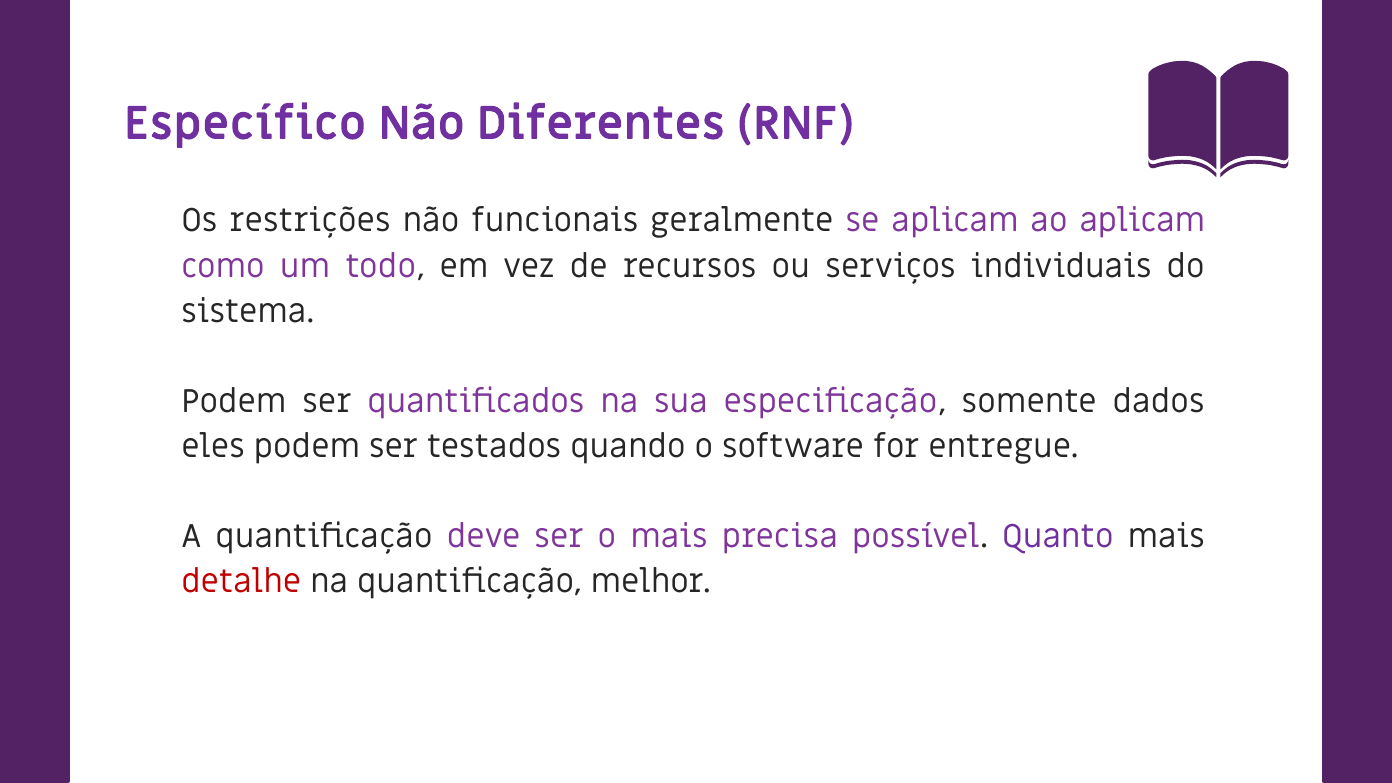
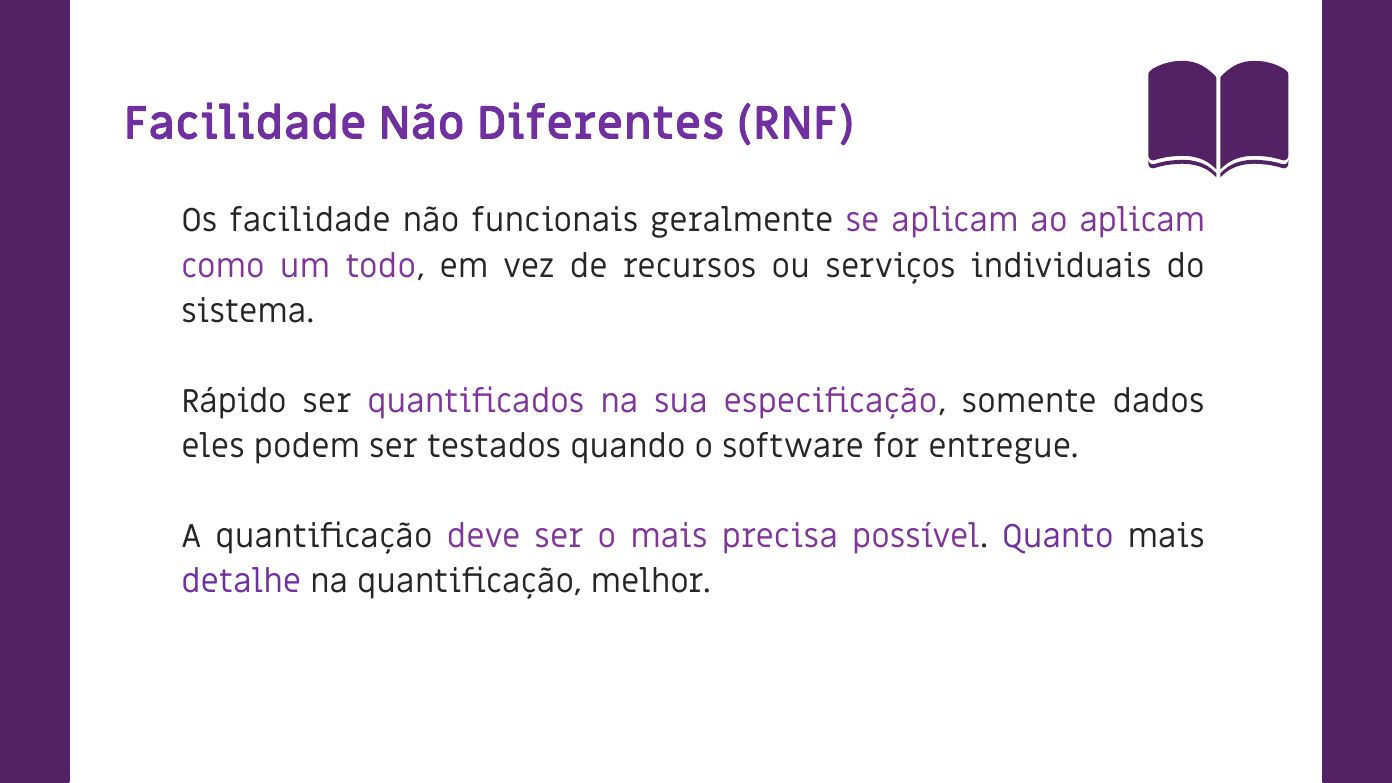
Específico: Específico -> Facilidade (245, 124)
Os restrições: restrições -> facilidade (310, 221)
Podem: Podem -> Rápido (234, 402)
detalhe colour: red -> purple (241, 582)
